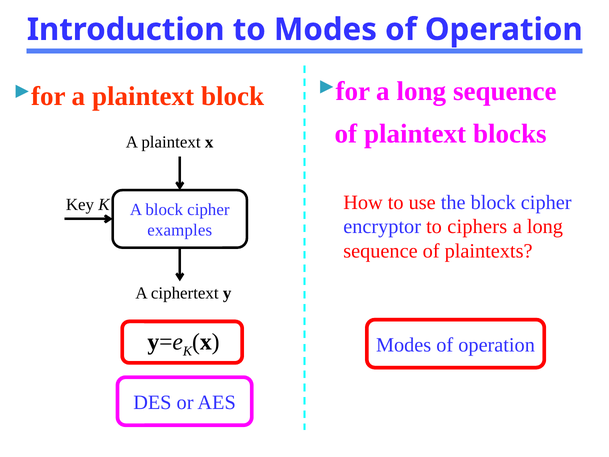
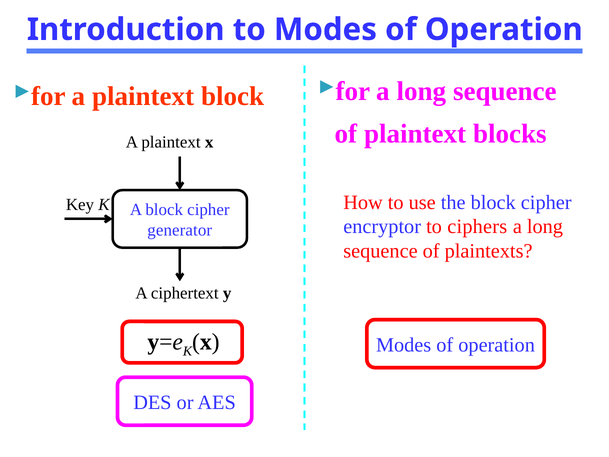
examples: examples -> generator (180, 230)
